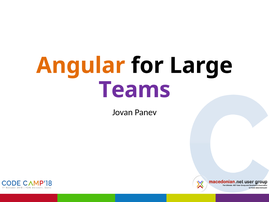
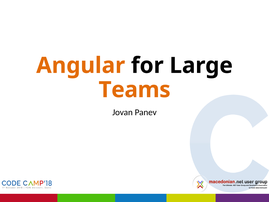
Teams colour: purple -> orange (135, 90)
